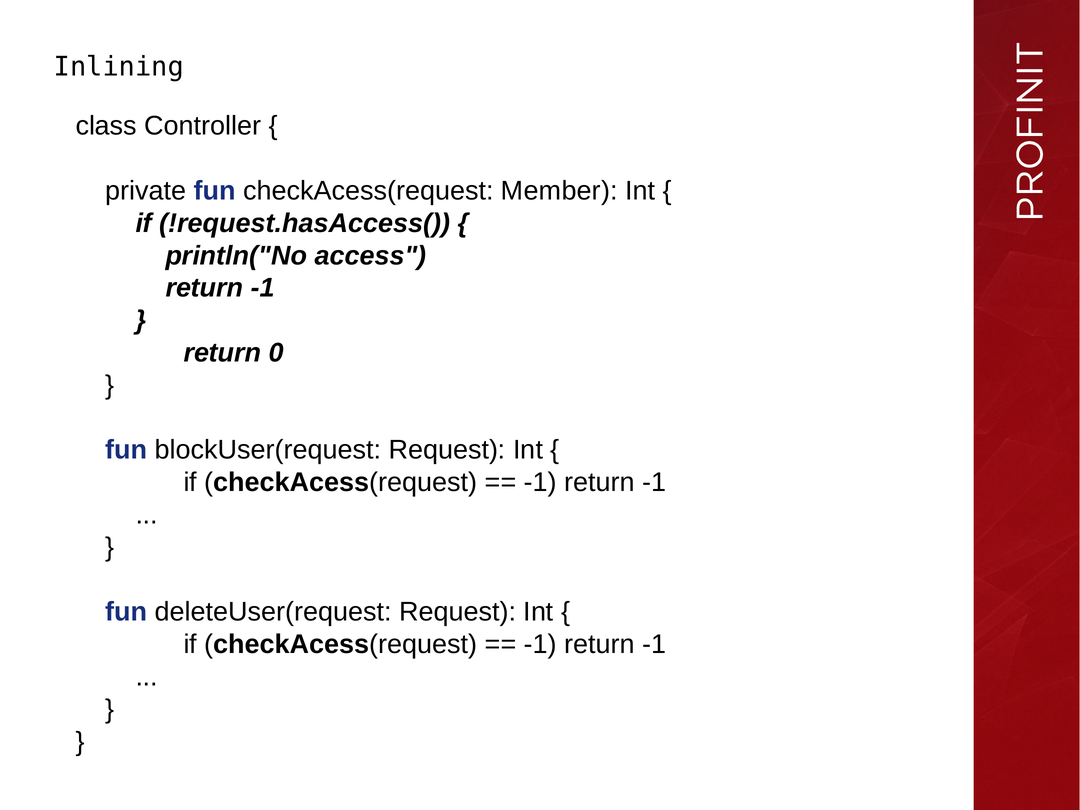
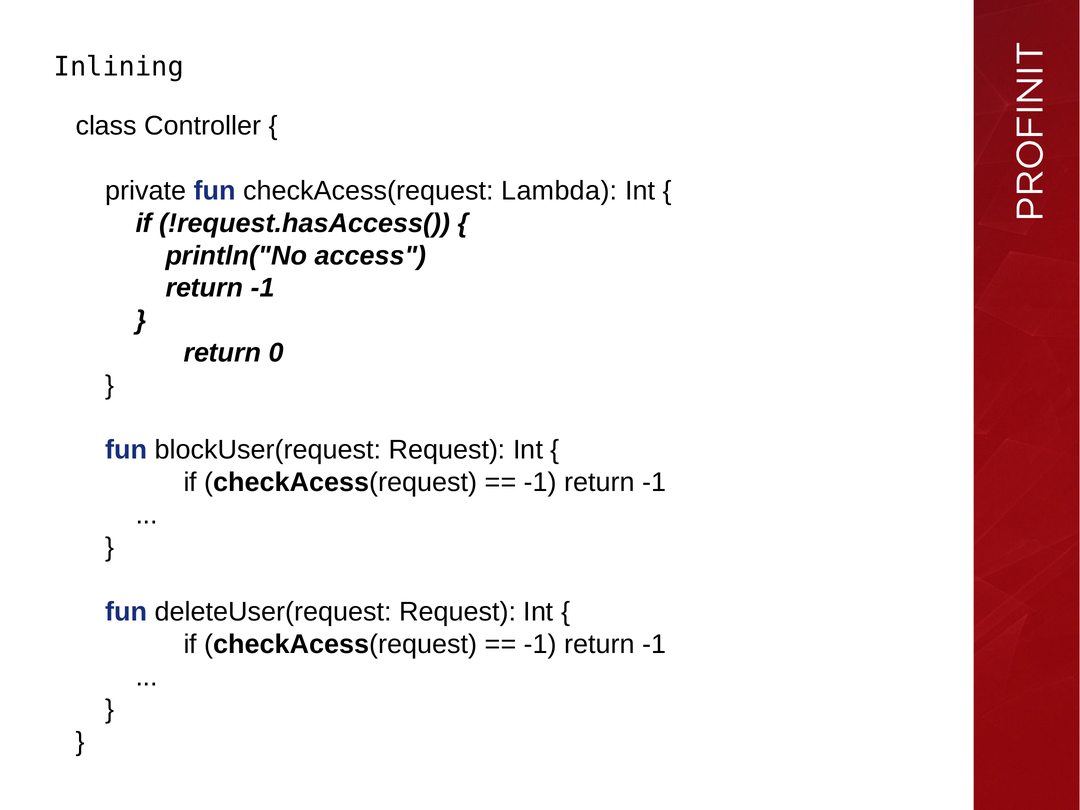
Member: Member -> Lambda (559, 191)
